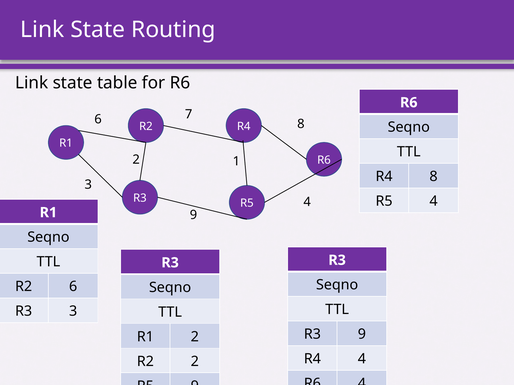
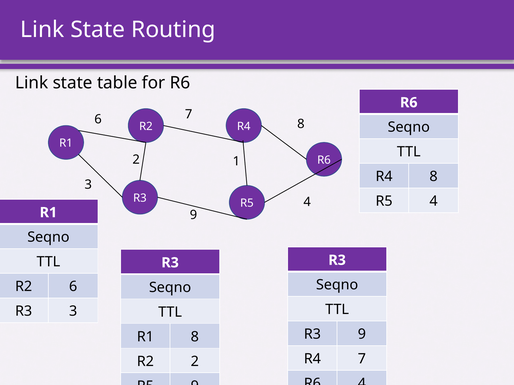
R1 2: 2 -> 8 (195, 337)
R4 4: 4 -> 7 (362, 359)
